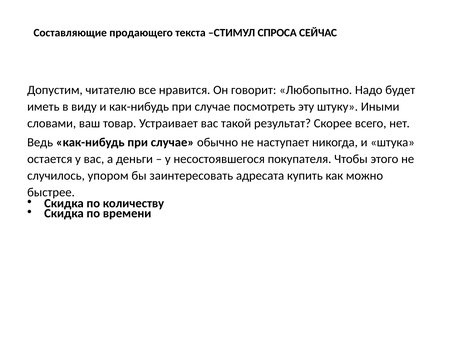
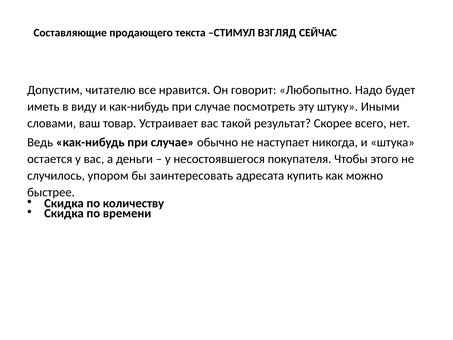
СПРОСА: СПРОСА -> ВЗГЛЯД (277, 33)
